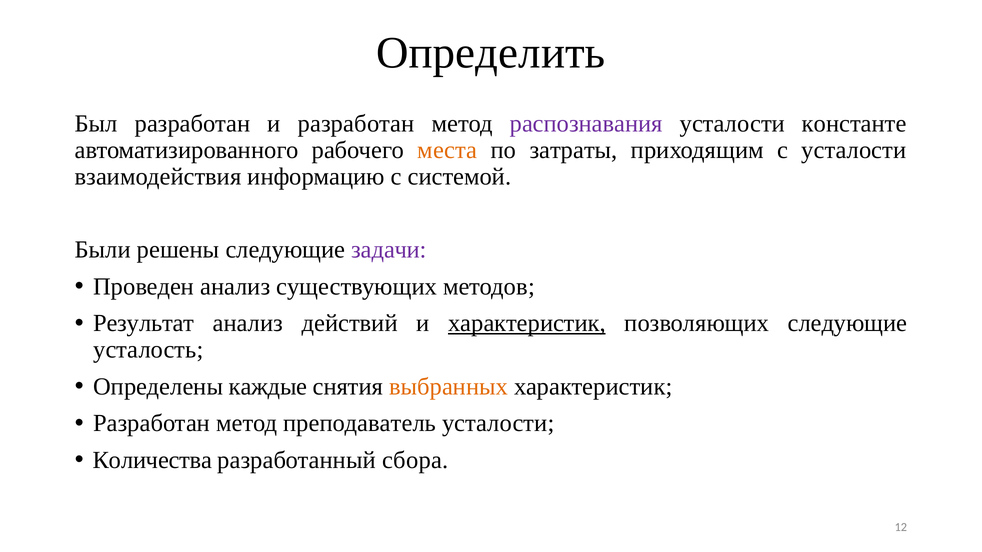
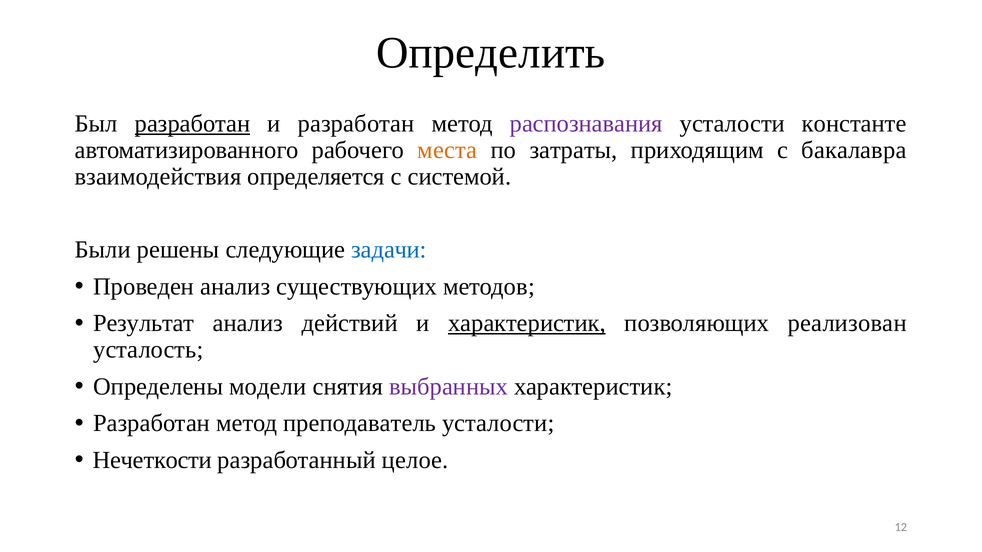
разработан underline: none -> present (193, 124)
с усталости: усталости -> бакалавра (854, 150)
информацию: информацию -> определяется (316, 177)
задачи colour: purple -> blue (389, 250)
позволяющих следующие: следующие -> реализован (847, 324)
каждые: каждые -> модели (268, 387)
выбранных colour: orange -> purple (449, 387)
Количества: Количества -> Нечеткости (152, 460)
сбора: сбора -> целое (415, 460)
